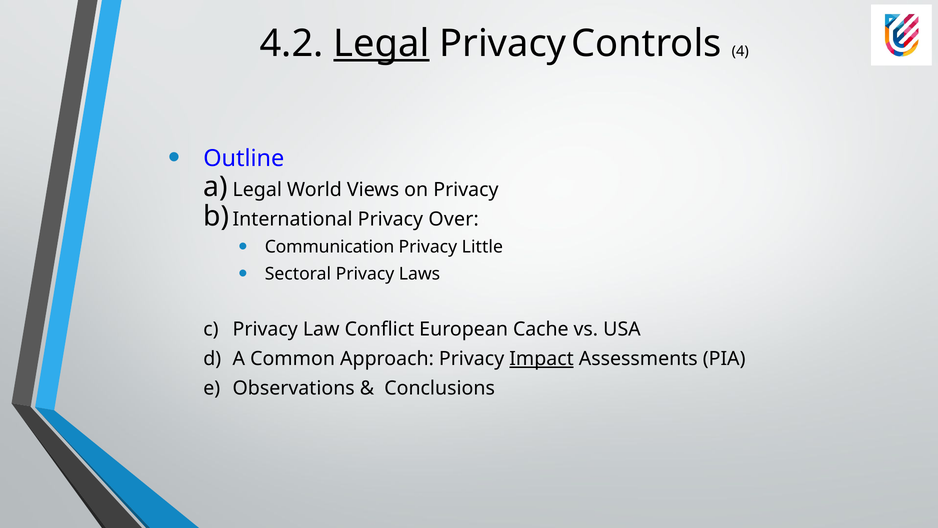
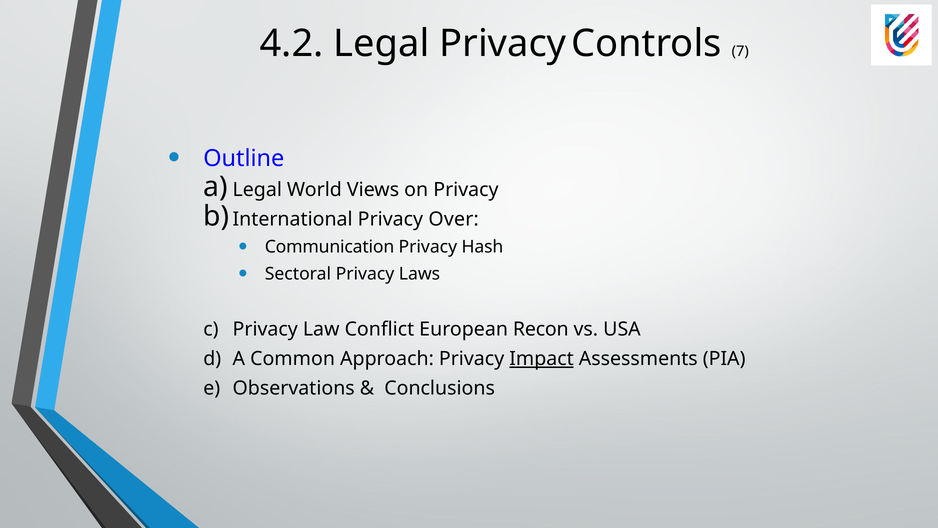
Legal underline: present -> none (381, 44)
4: 4 -> 7 (740, 52)
Little: Little -> Hash (482, 247)
Cache: Cache -> Recon (541, 329)
